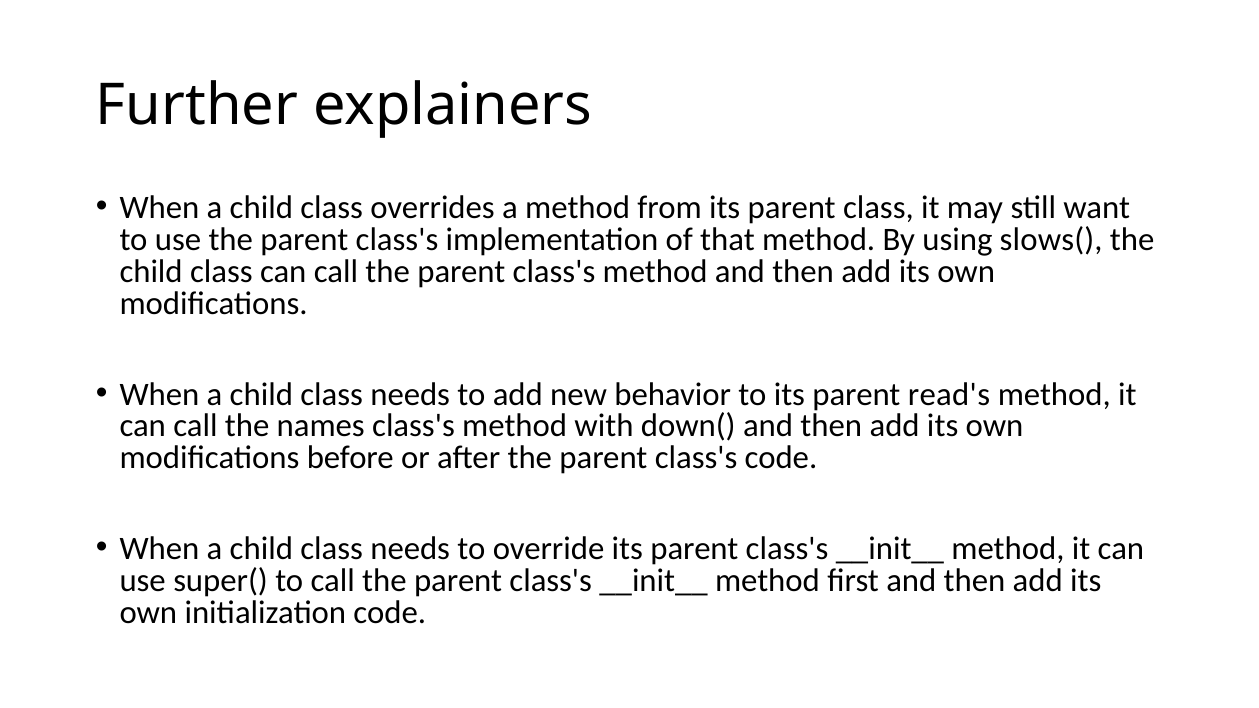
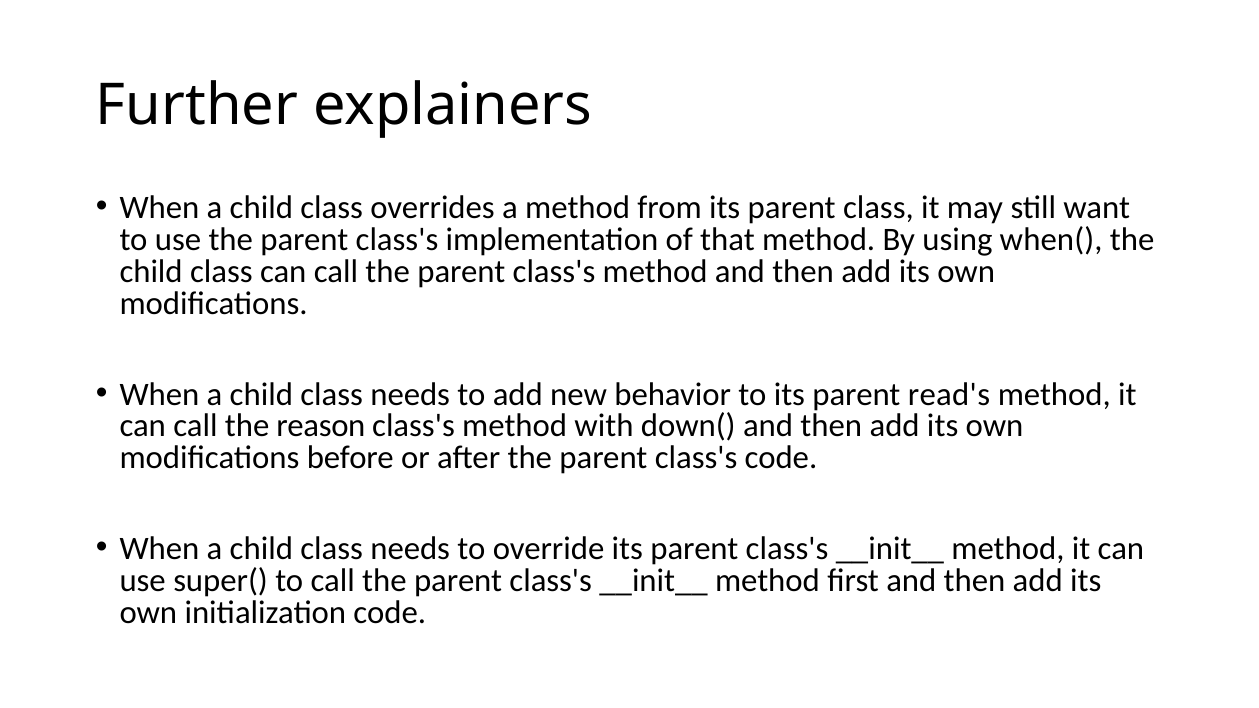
slows(: slows( -> when( (1051, 240)
names: names -> reason (321, 426)
